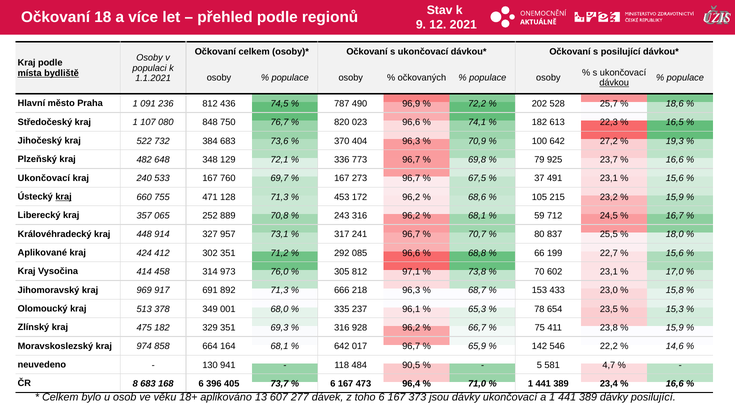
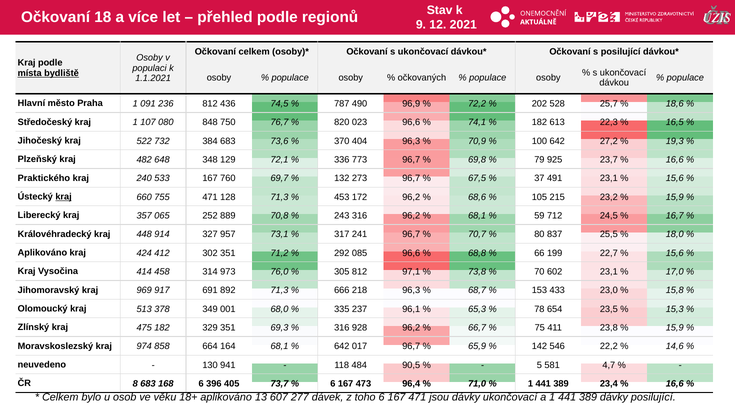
dávkou underline: present -> none (614, 83)
Ukončovací: Ukončovací -> Praktického (44, 178)
167: 167 -> 132 (342, 179)
Aplikované: Aplikované -> Aplikováno (42, 253)
167 373: 373 -> 471 (417, 398)
